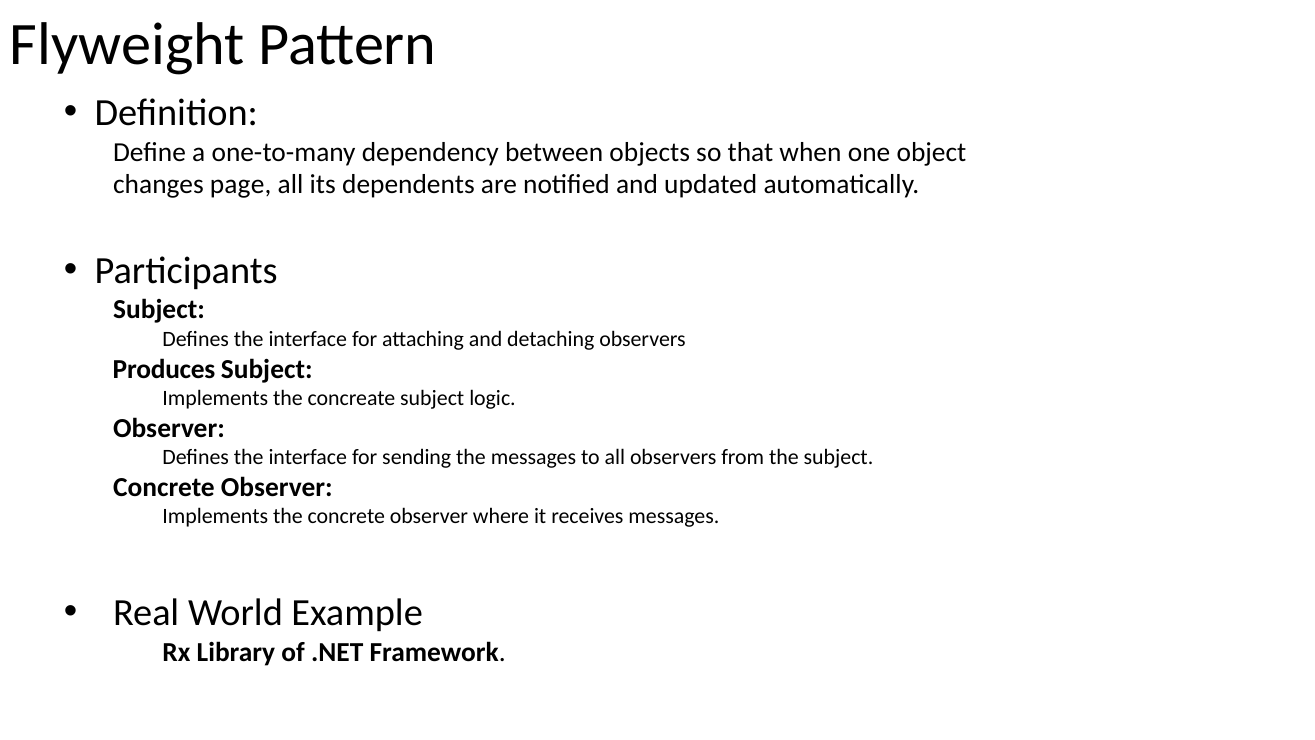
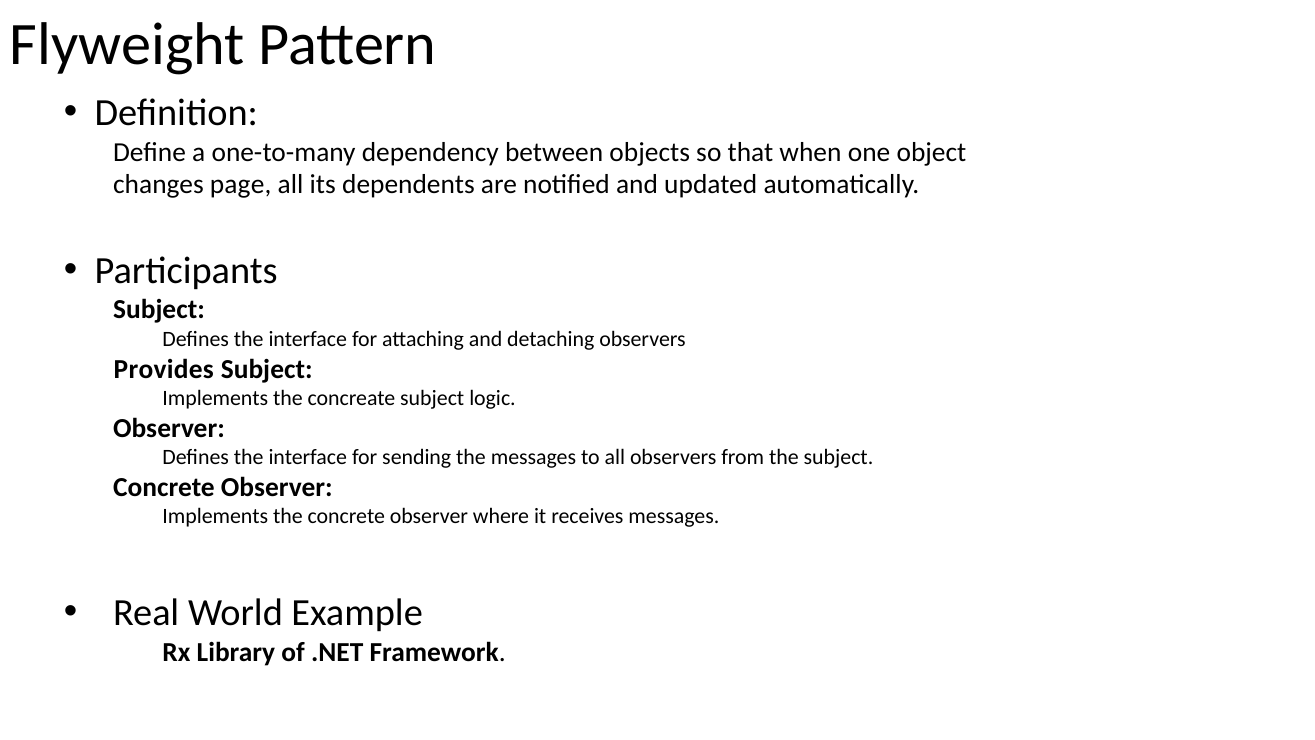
Produces: Produces -> Provides (164, 369)
